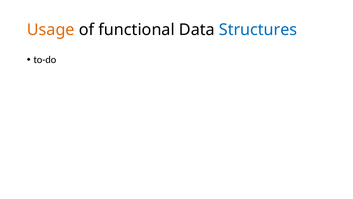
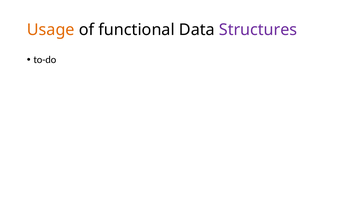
Structures colour: blue -> purple (258, 30)
